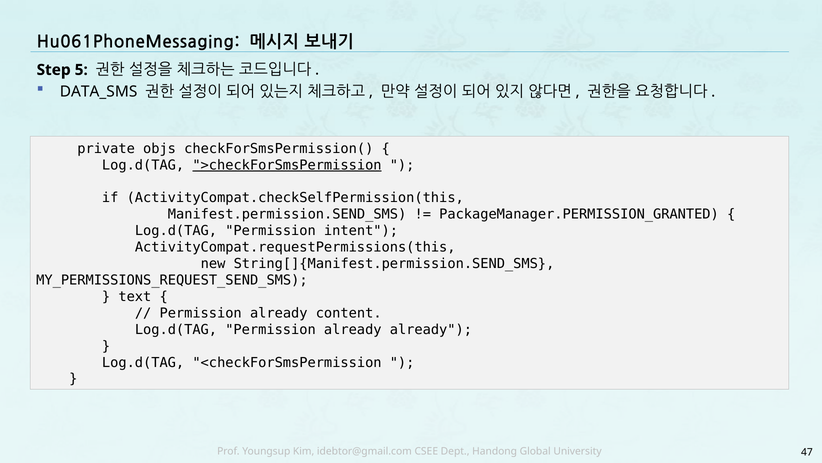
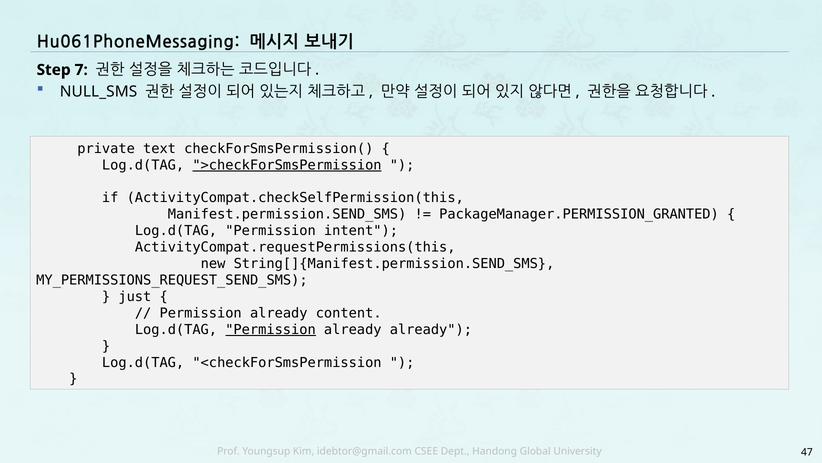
5: 5 -> 7 (81, 70)
DATA_SMS: DATA_SMS -> NULL_SMS (99, 91)
objs: objs -> text (160, 148)
text: text -> just (135, 296)
Permission underline: none -> present (271, 329)
